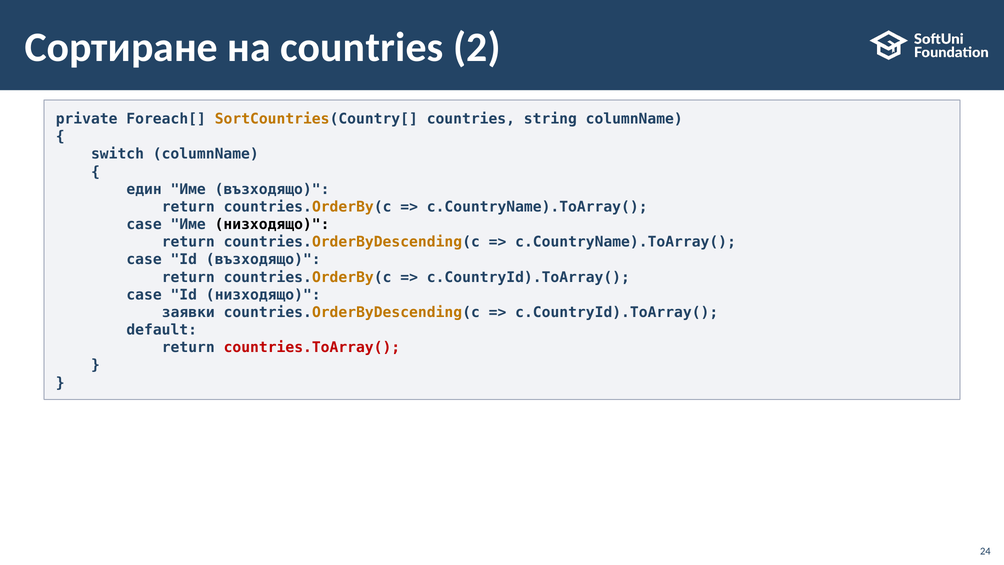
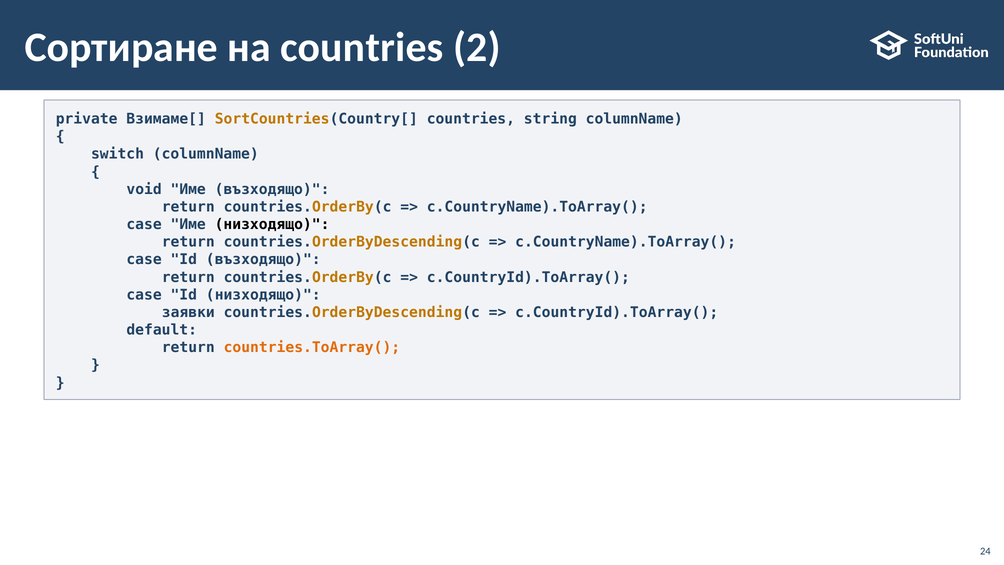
Foreach[: Foreach[ -> Взимаме[ (166, 119)
един: един -> void (144, 189)
countries.ToArray( colour: red -> orange (312, 347)
